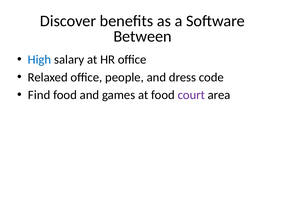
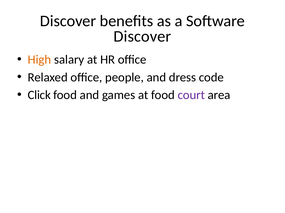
Between: Between -> Discover (142, 37)
High colour: blue -> orange (39, 60)
Find: Find -> Click (39, 95)
